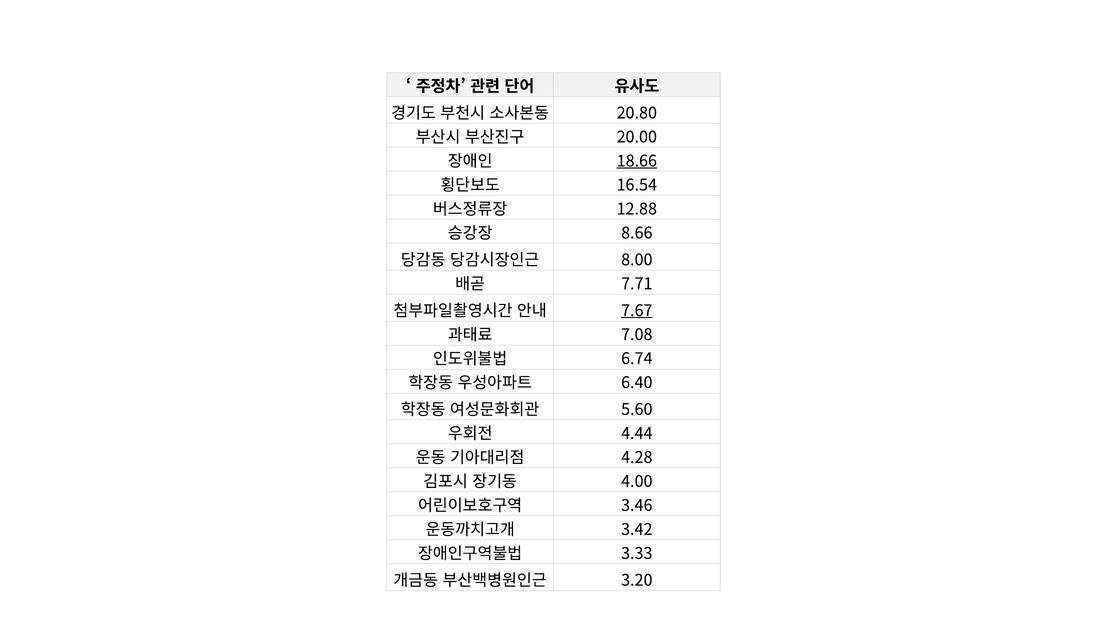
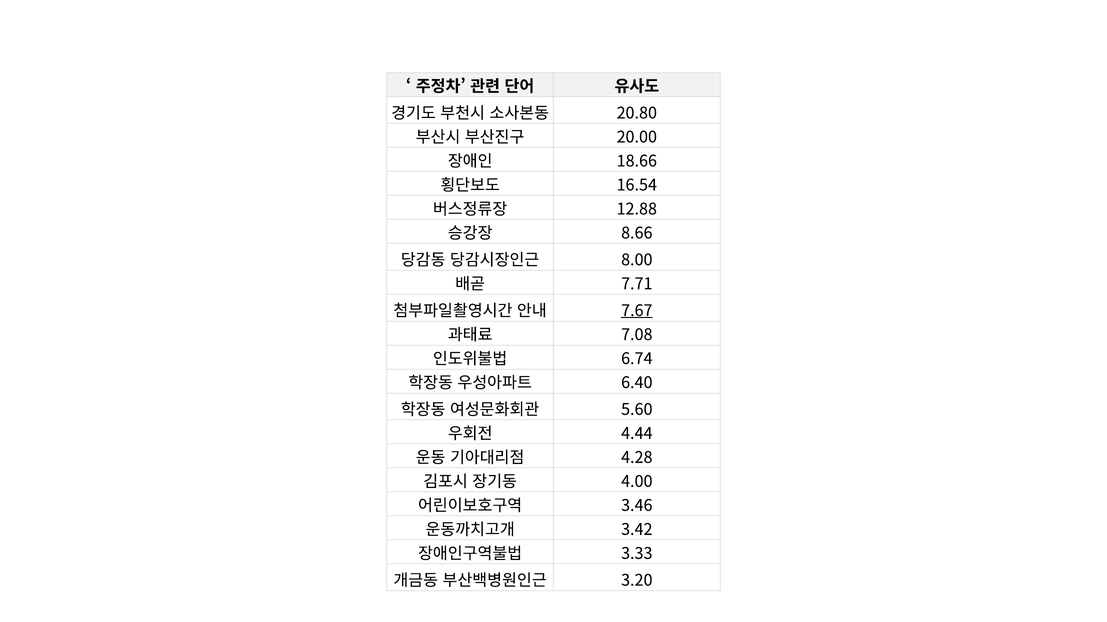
18.66 underline: present -> none (637, 161)
